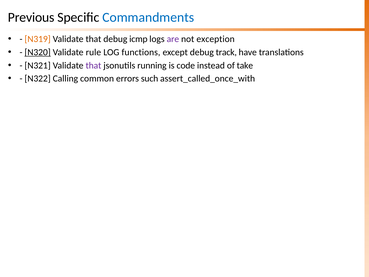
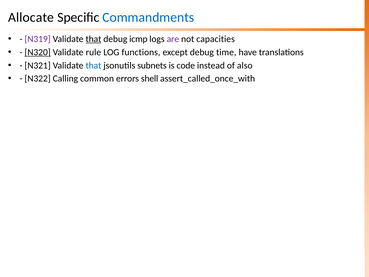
Previous: Previous -> Allocate (31, 17)
N319 colour: orange -> purple (38, 39)
that underline: none -> present (93, 39)
exception: exception -> capacities (216, 39)
track: track -> time (226, 52)
that colour: purple -> blue (93, 65)
running: running -> subnets (152, 65)
take: take -> also (245, 65)
such: such -> shell (150, 79)
